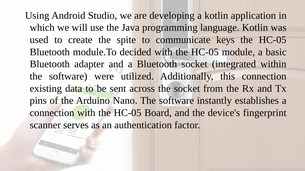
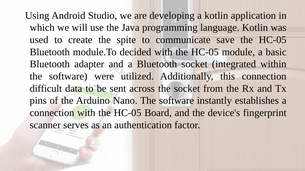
keys: keys -> save (225, 40)
existing: existing -> difficult (46, 89)
